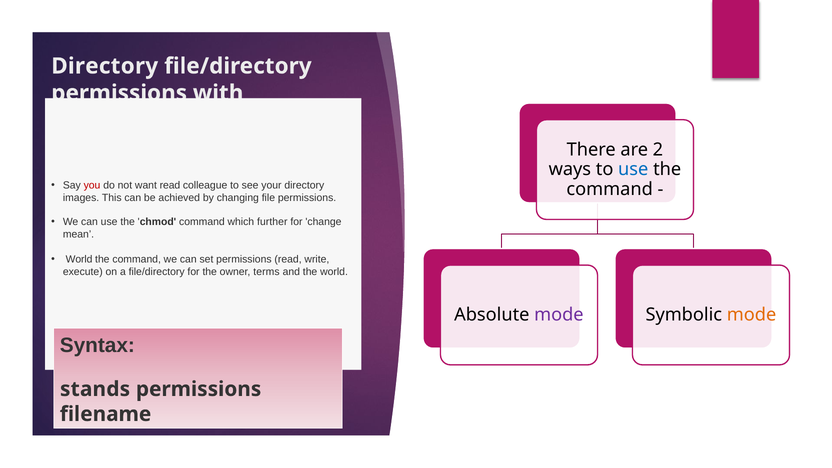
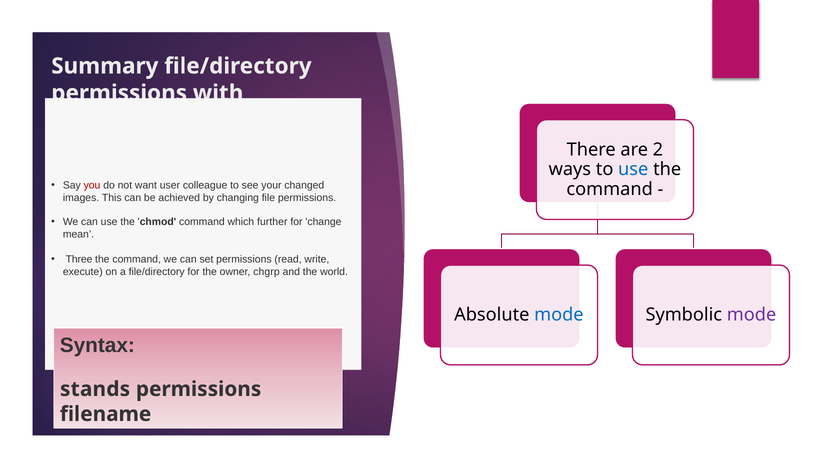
Directory: Directory -> Summary (105, 66)
want read: read -> user (170, 185)
your directory: directory -> changed (304, 185)
World: World -> Three (79, 259)
terms: terms -> chgrp (266, 272)
mode colour: purple -> blue (559, 315)
mode colour: orange -> purple (752, 315)
